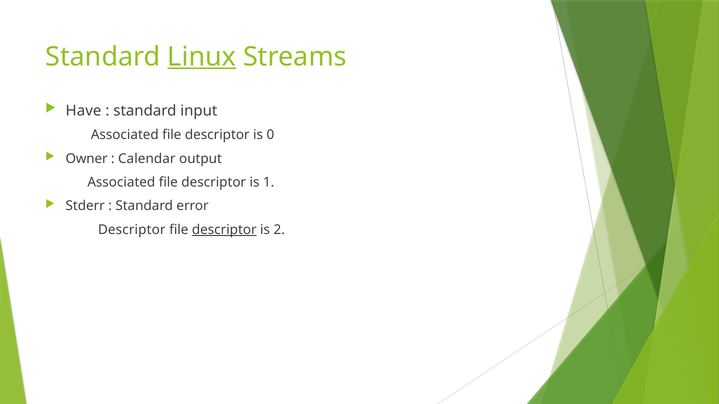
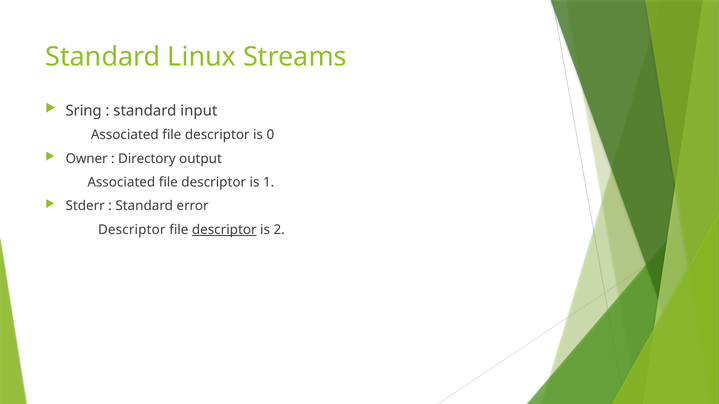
Linux underline: present -> none (202, 57)
Have: Have -> Sring (84, 111)
Calendar: Calendar -> Directory (147, 159)
